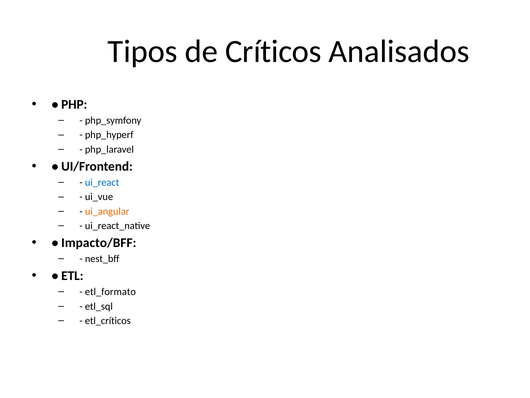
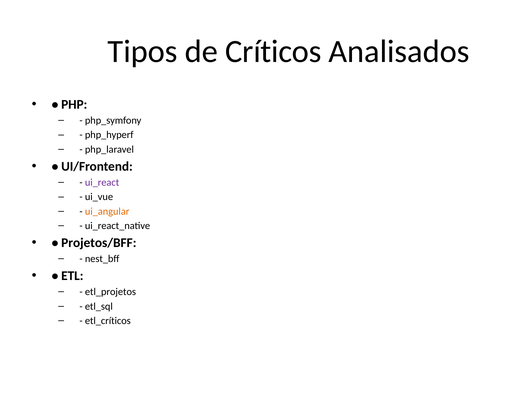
ui_react colour: blue -> purple (102, 182)
Impacto/BFF: Impacto/BFF -> Projetos/BFF (99, 242)
etl_formato: etl_formato -> etl_projetos (110, 291)
